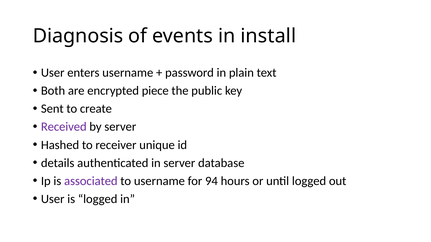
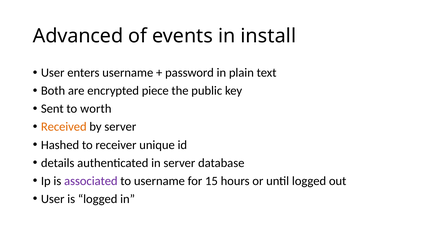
Diagnosis: Diagnosis -> Advanced (78, 36)
create: create -> worth (96, 109)
Received colour: purple -> orange (64, 127)
94: 94 -> 15 (211, 181)
